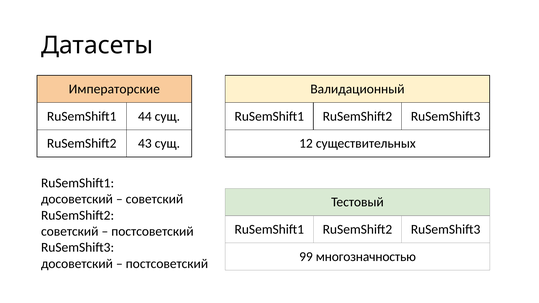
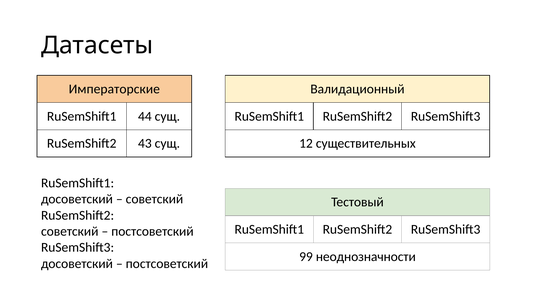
многозначностью: многозначностью -> неоднозначности (366, 257)
